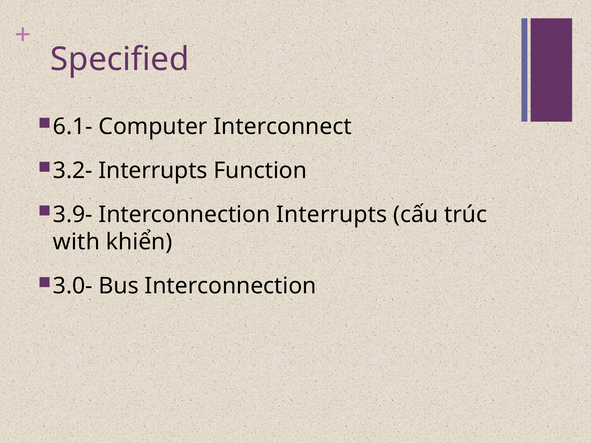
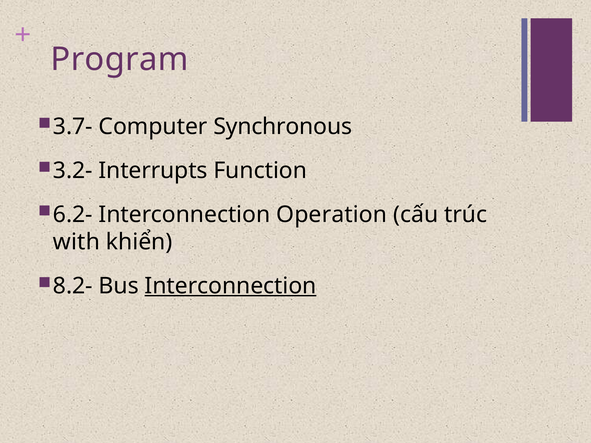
Specified: Specified -> Program (120, 59)
6.1-: 6.1- -> 3.7- (73, 127)
Interconnect: Interconnect -> Synchronous (283, 127)
3.9-: 3.9- -> 6.2- (73, 215)
Interconnection Interrupts: Interrupts -> Operation (332, 215)
3.0-: 3.0- -> 8.2- (73, 286)
Interconnection underline: none -> present (231, 286)
